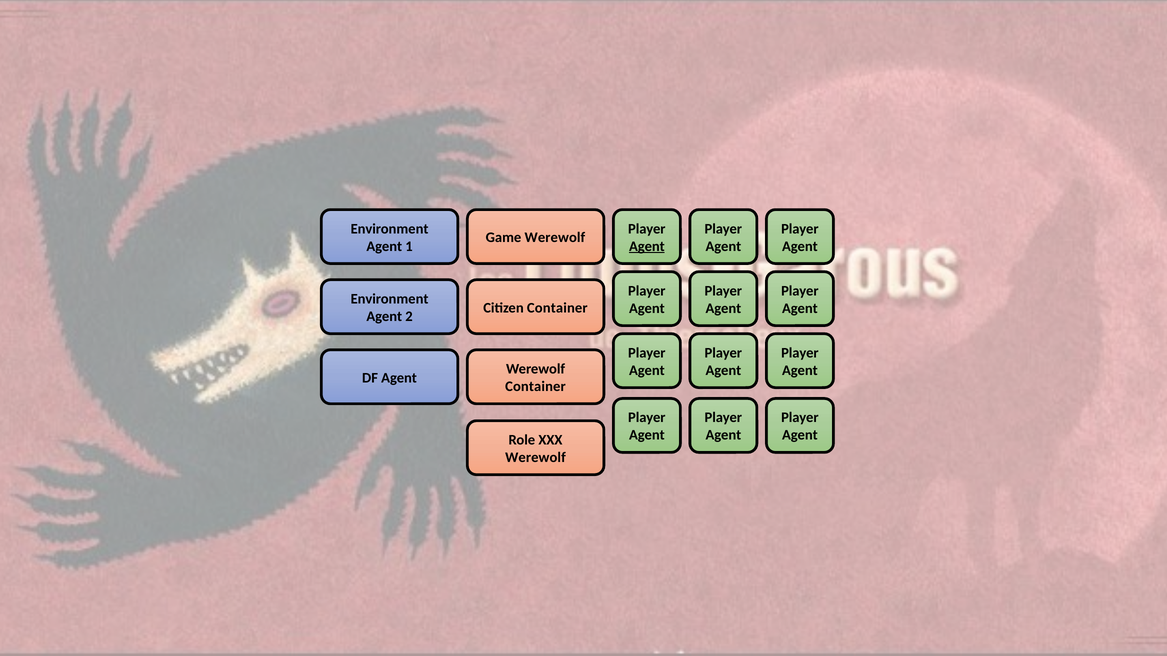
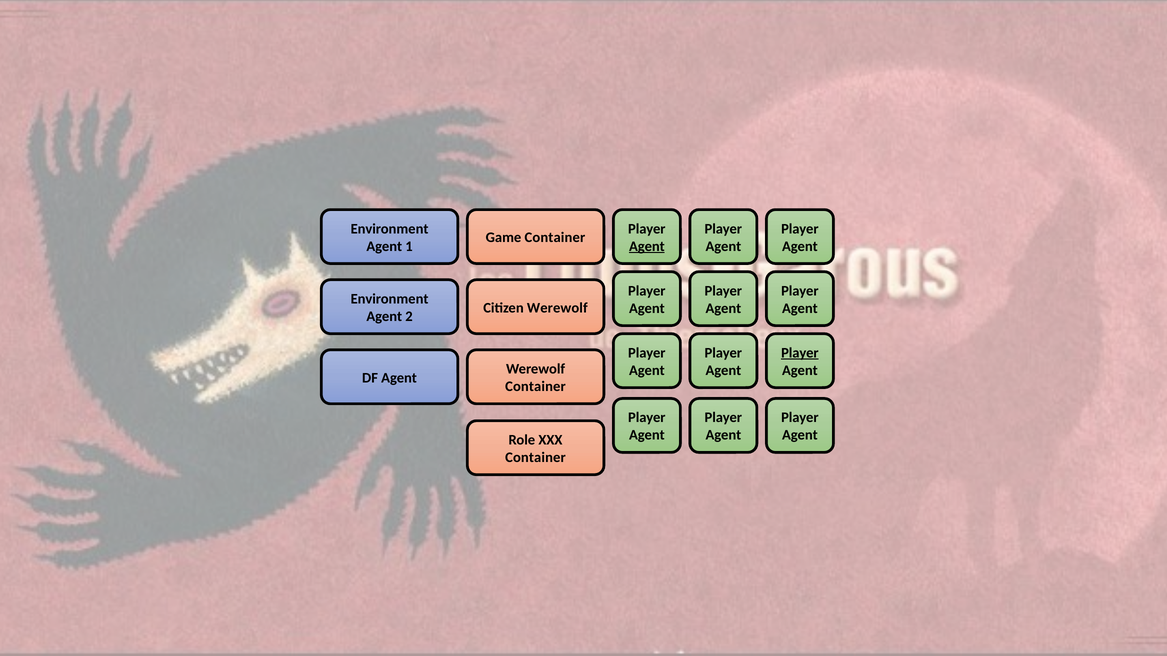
Game Werewolf: Werewolf -> Container (555, 238)
Citizen Container: Container -> Werewolf (557, 308)
Player underline: none -> present (800, 353)
Werewolf: Werewolf -> Container (535, 458)
